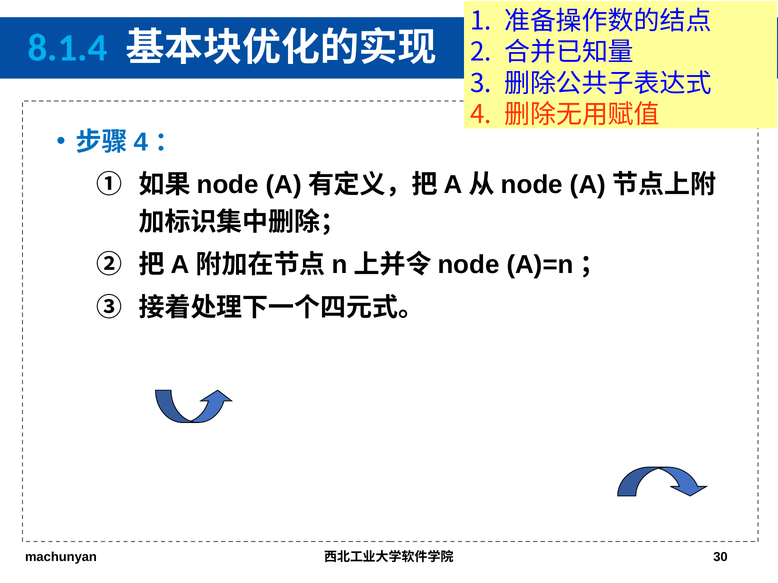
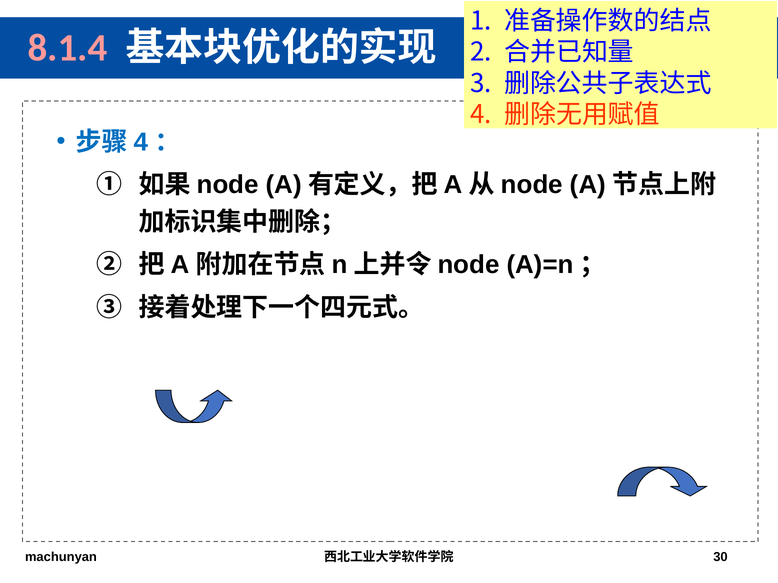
8.1.4 colour: light blue -> pink (67, 48)
